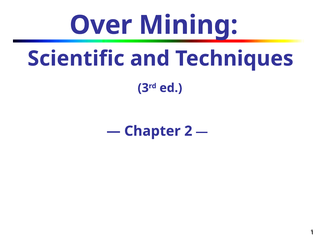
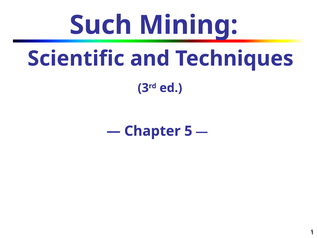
Over: Over -> Such (101, 25)
2: 2 -> 5 (188, 131)
